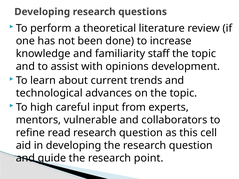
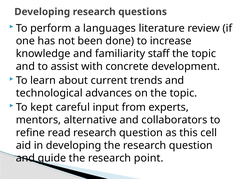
theoretical: theoretical -> languages (110, 28)
opinions: opinions -> concrete (127, 66)
high: high -> kept (42, 107)
vulnerable: vulnerable -> alternative (90, 120)
